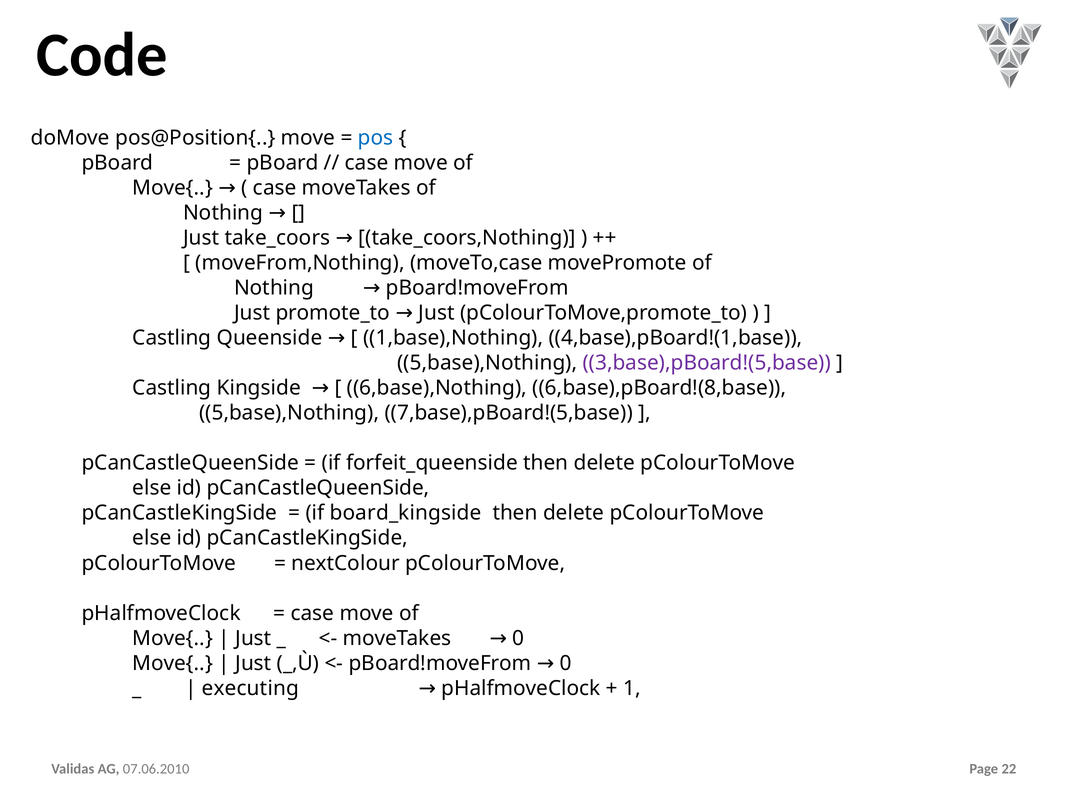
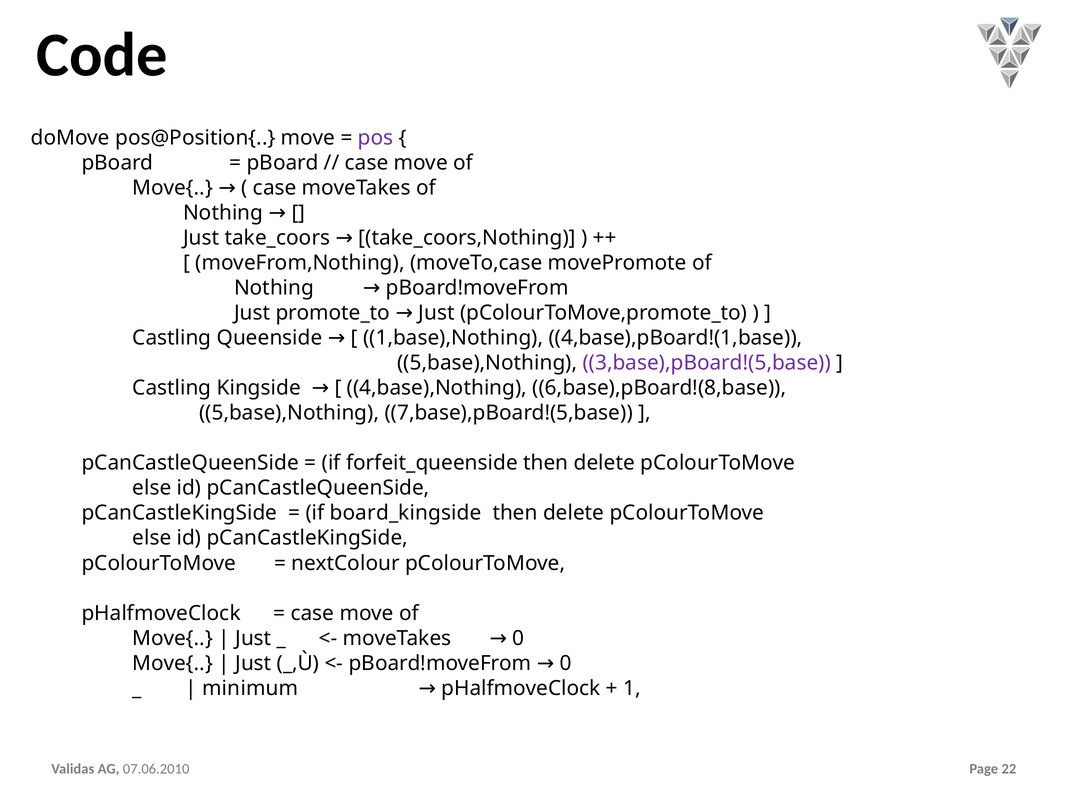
pos colour: blue -> purple (376, 138)
6,base),Nothing: 6,base),Nothing -> 4,base),Nothing (437, 388)
executing: executing -> minimum (250, 688)
